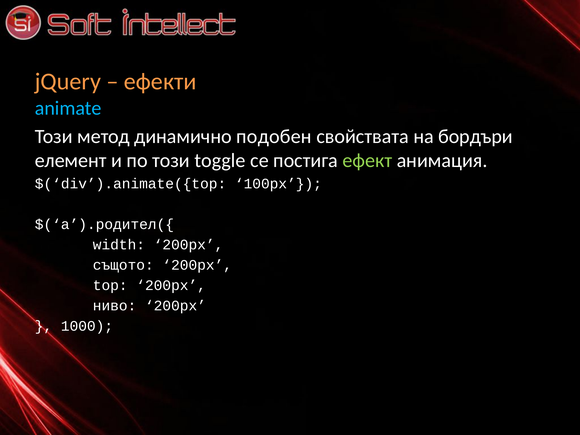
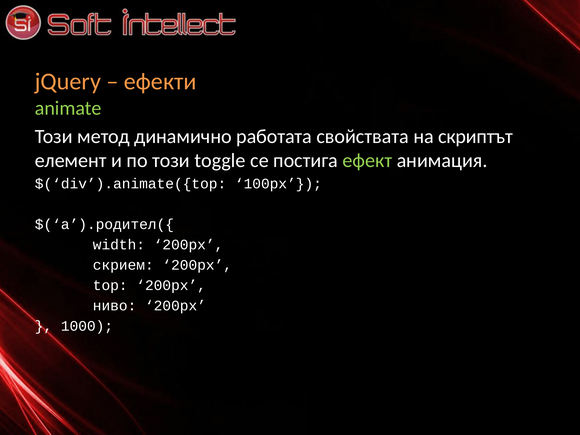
animate colour: light blue -> light green (68, 108)
подобен: подобен -> работата (274, 136)
бордъри: бордъри -> скриптът (476, 136)
същото: същото -> скрием (123, 265)
